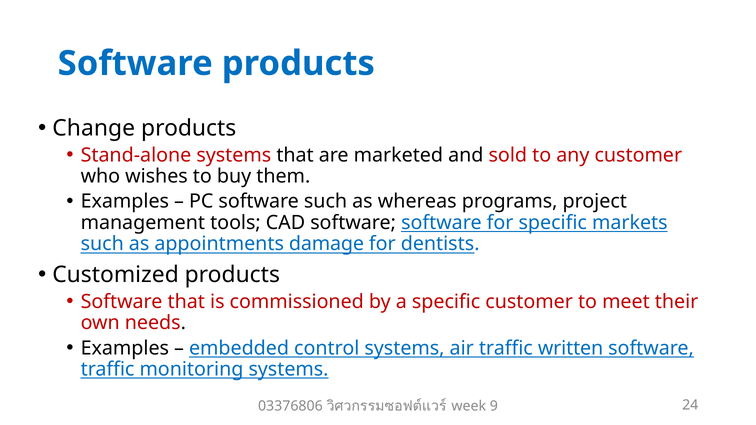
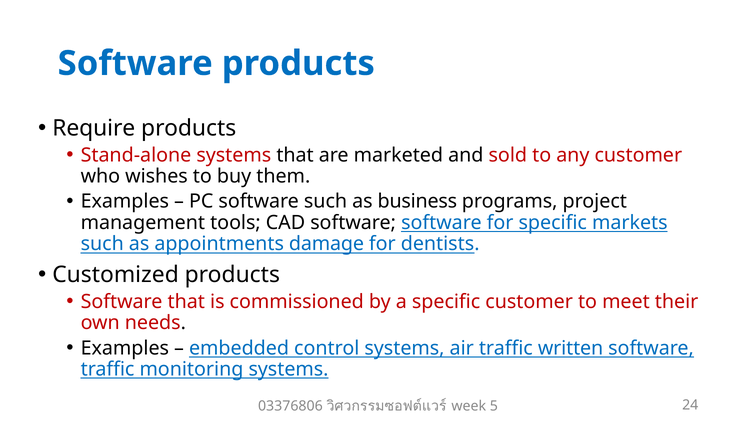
Change: Change -> Require (94, 128)
whereas: whereas -> business (417, 202)
9: 9 -> 5 (494, 406)
